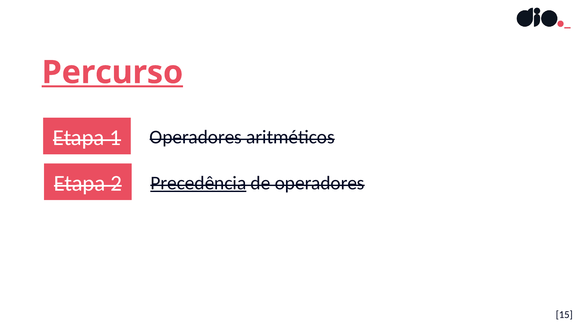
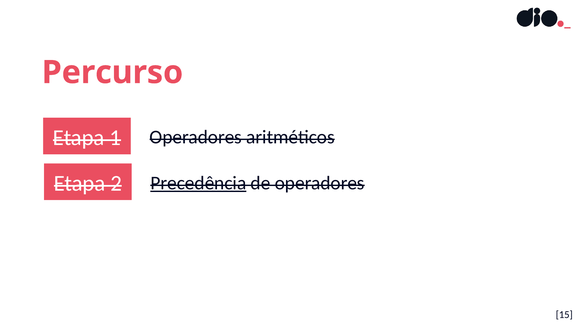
Percurso underline: present -> none (112, 72)
